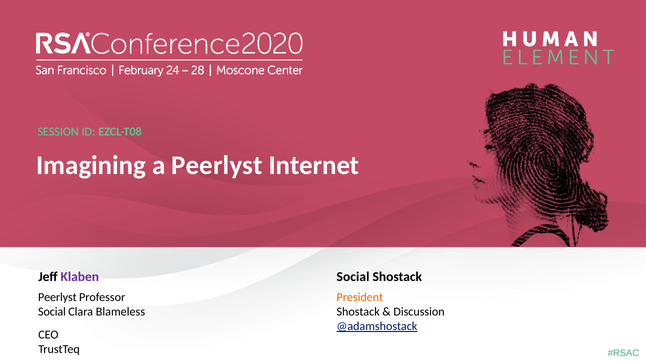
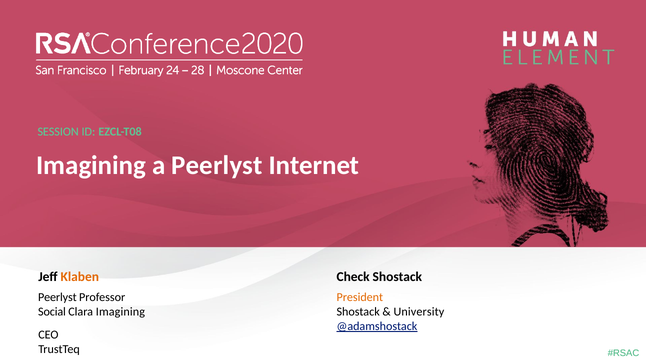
Klaben colour: purple -> orange (80, 277)
Social: Social -> Check (353, 277)
Clara Blameless: Blameless -> Imagining (120, 312)
Discussion: Discussion -> University (419, 312)
